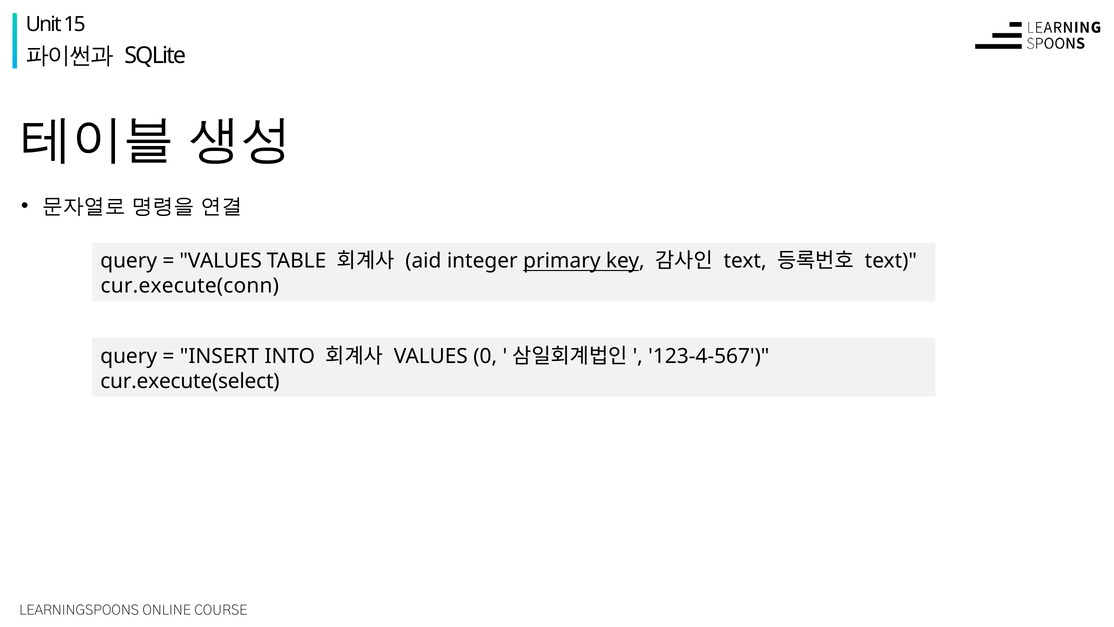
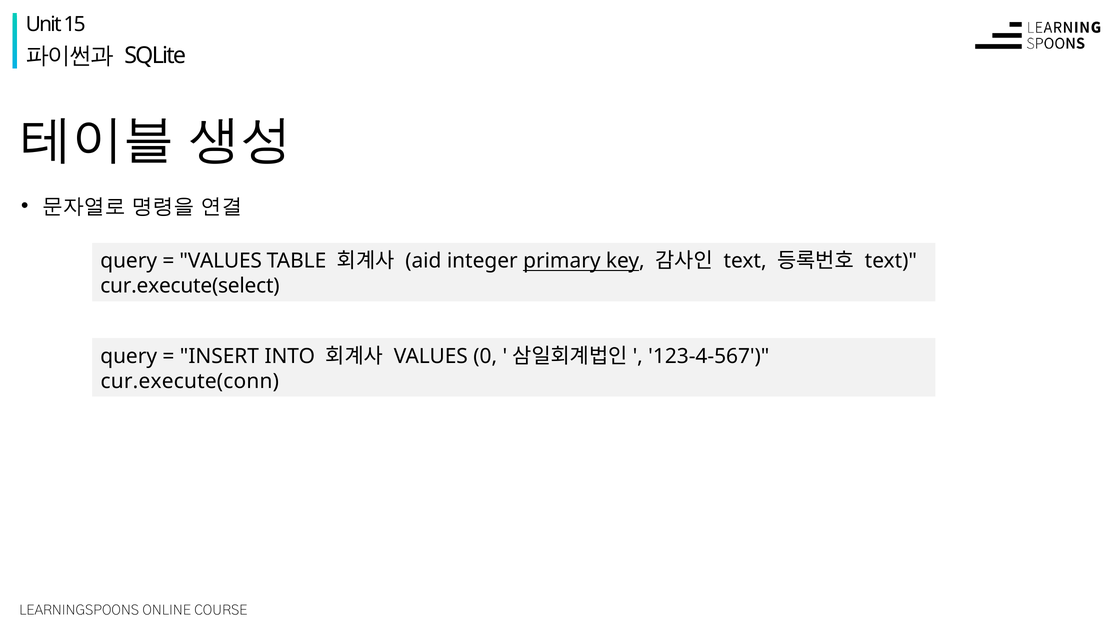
cur.execute(conn: cur.execute(conn -> cur.execute(select (190, 286)
cur.execute(select: cur.execute(select -> cur.execute(conn (190, 381)
